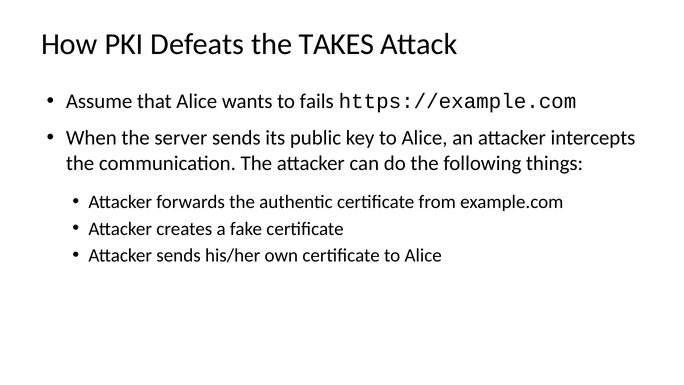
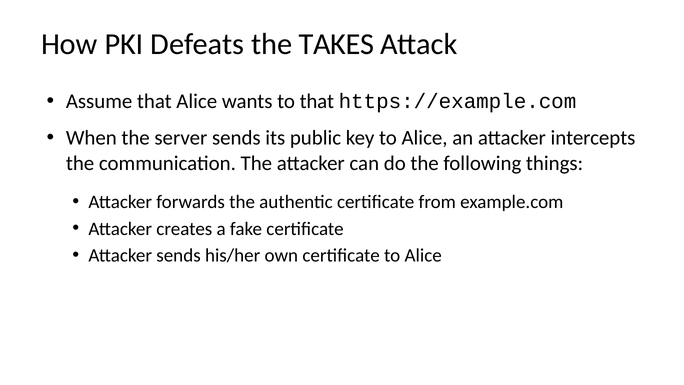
to fails: fails -> that (317, 101)
